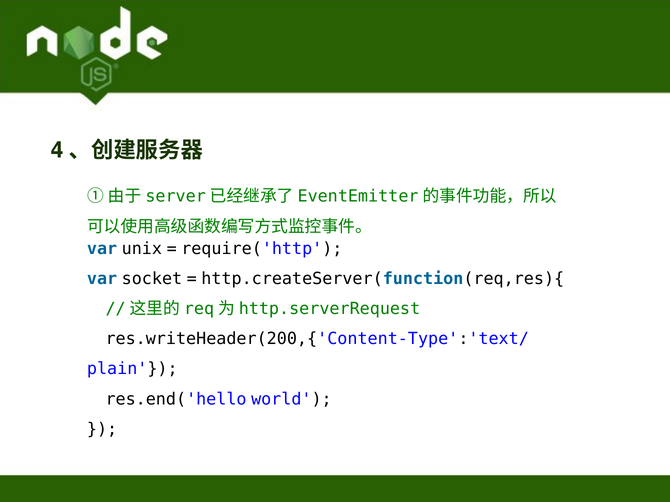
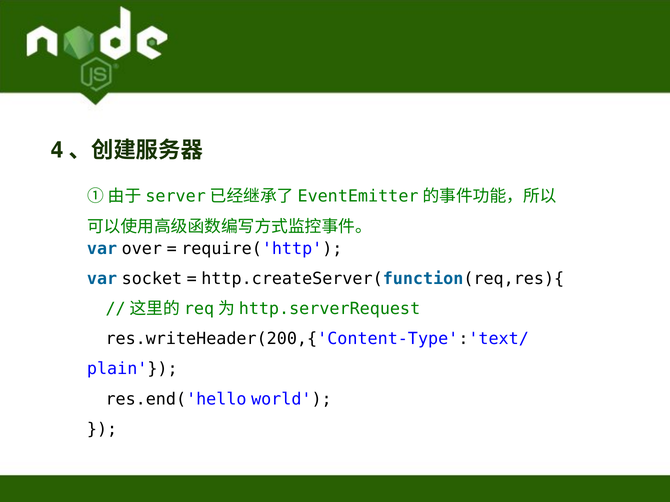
unix: unix -> over (142, 249)
